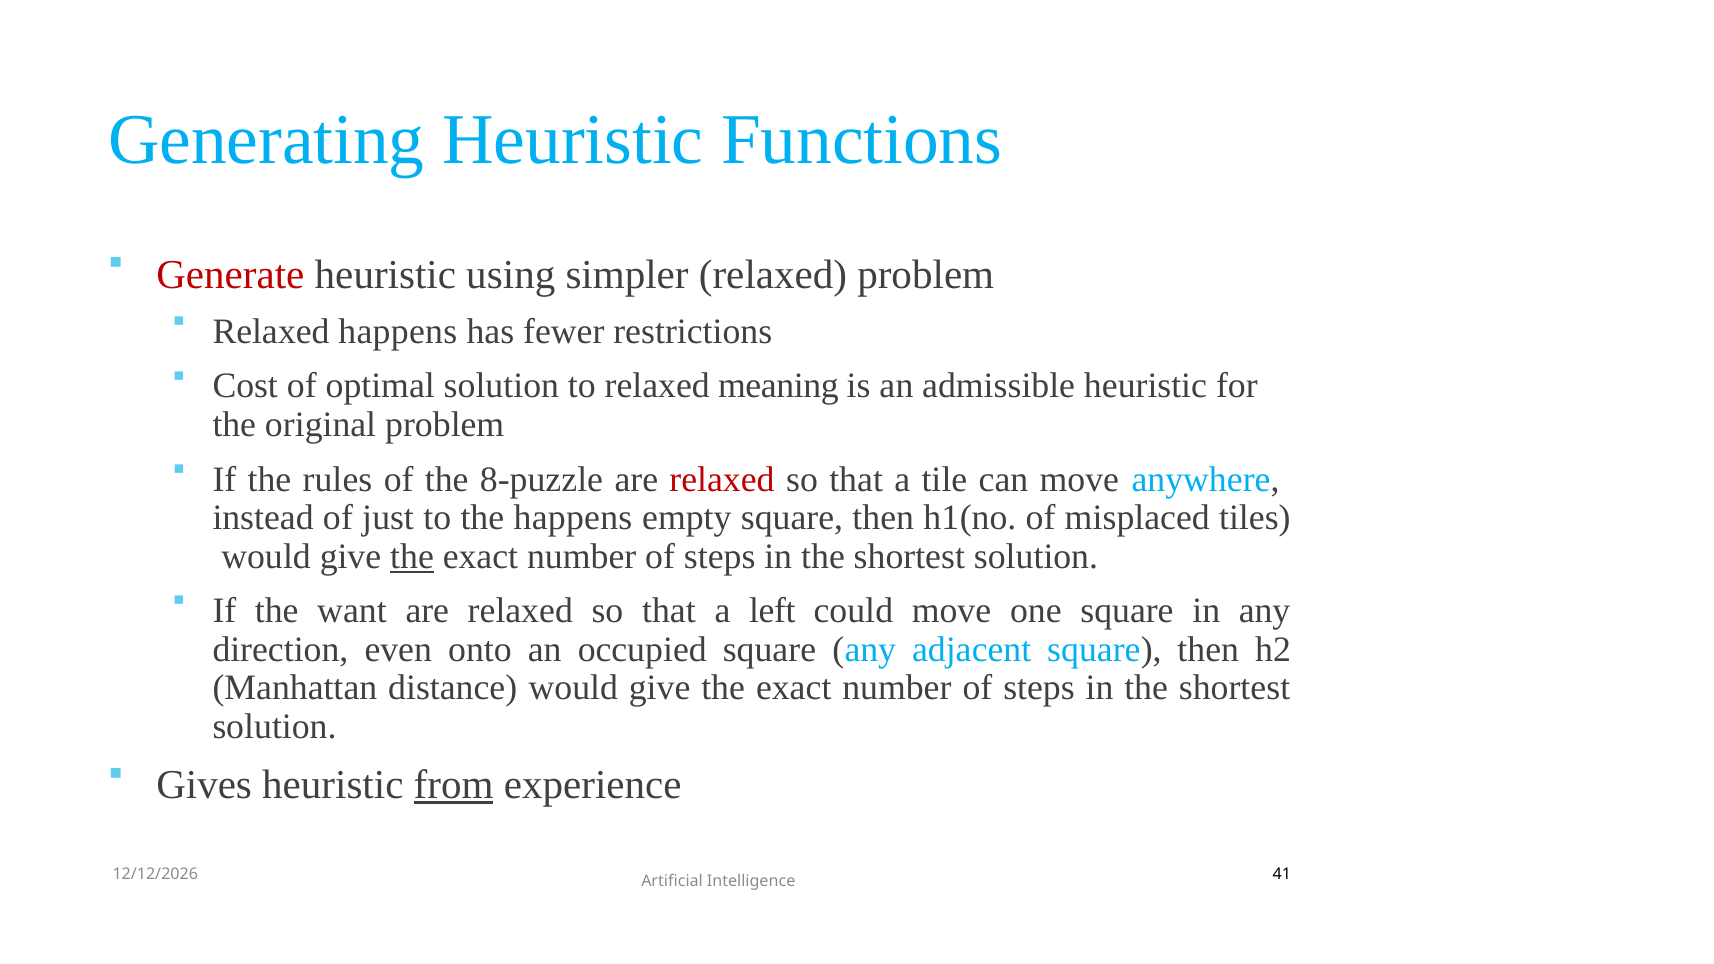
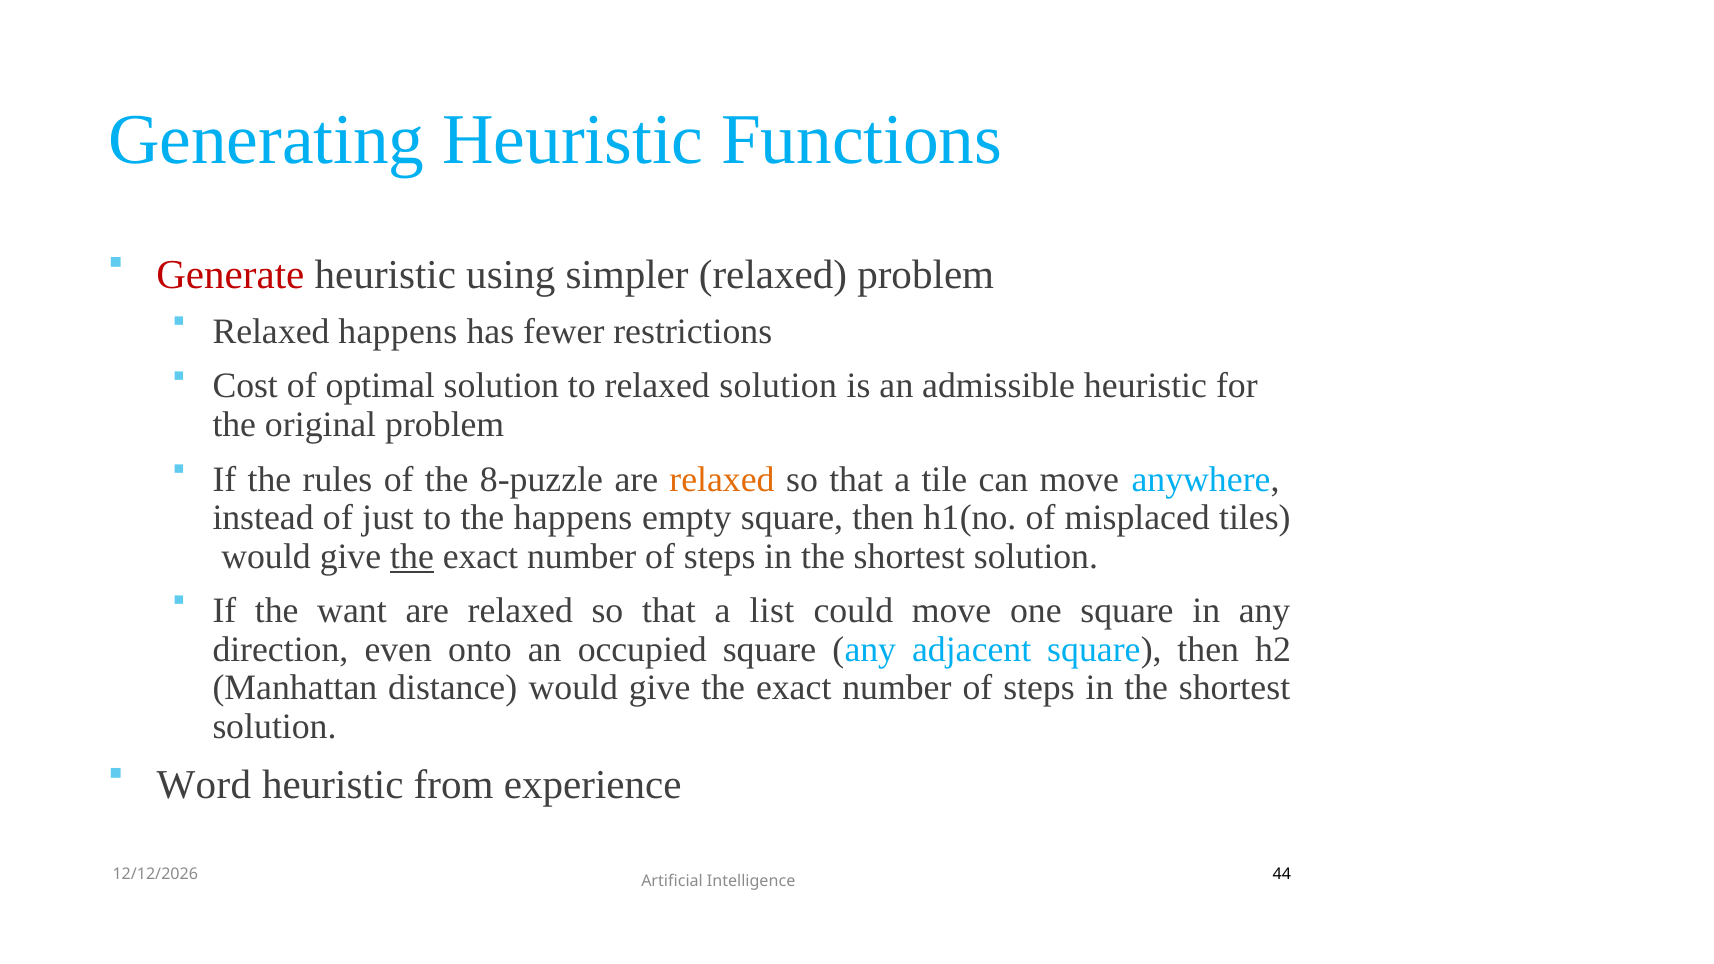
relaxed meaning: meaning -> solution (778, 386)
relaxed colour: red -> orange (722, 479)
left: left -> list (772, 611)
Gives: Gives -> Word (204, 785)
from underline: present -> none (454, 785)
41: 41 -> 44 (1282, 875)
